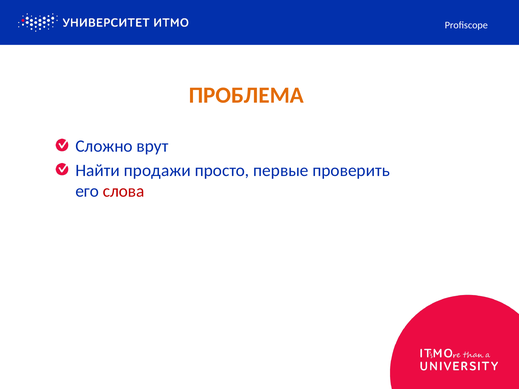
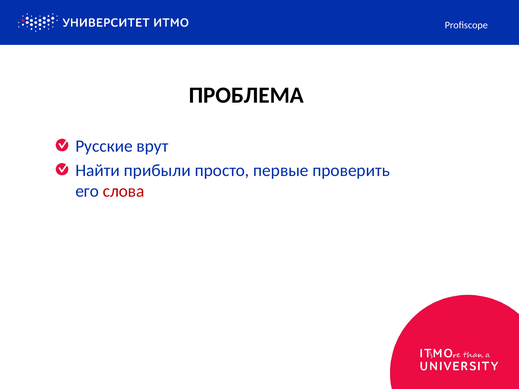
ПРОБЛЕМА colour: orange -> black (246, 95)
Сложно: Сложно -> Русские (104, 146)
продажи: продажи -> прибыли (157, 171)
